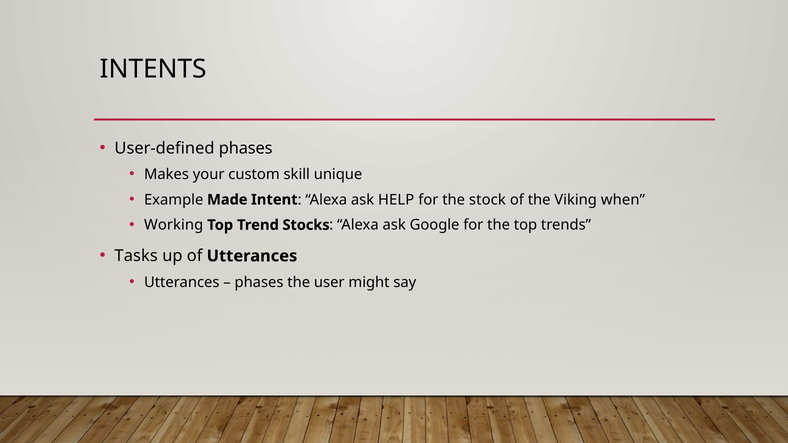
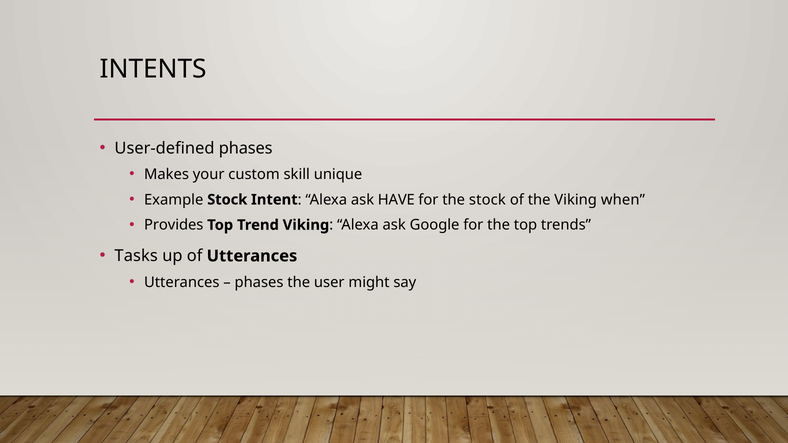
Example Made: Made -> Stock (227, 200)
HELP: HELP -> HAVE (396, 200)
Working: Working -> Provides (174, 225)
Trend Stocks: Stocks -> Viking (306, 225)
